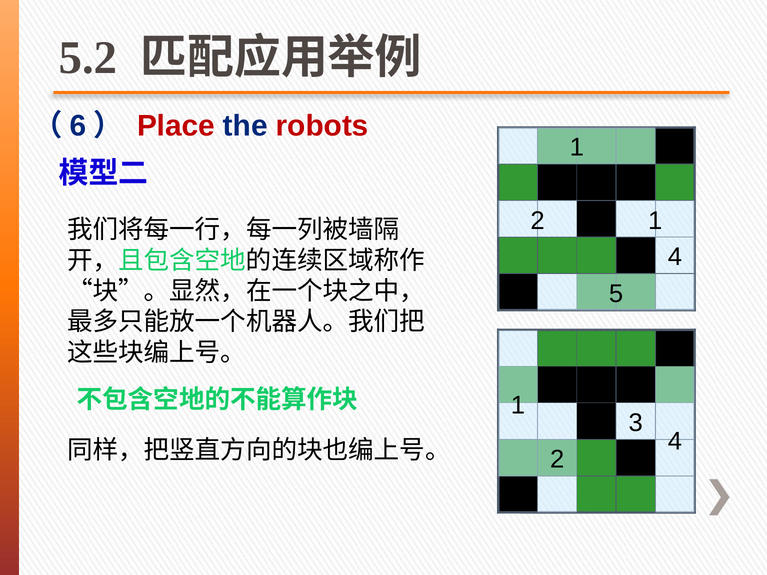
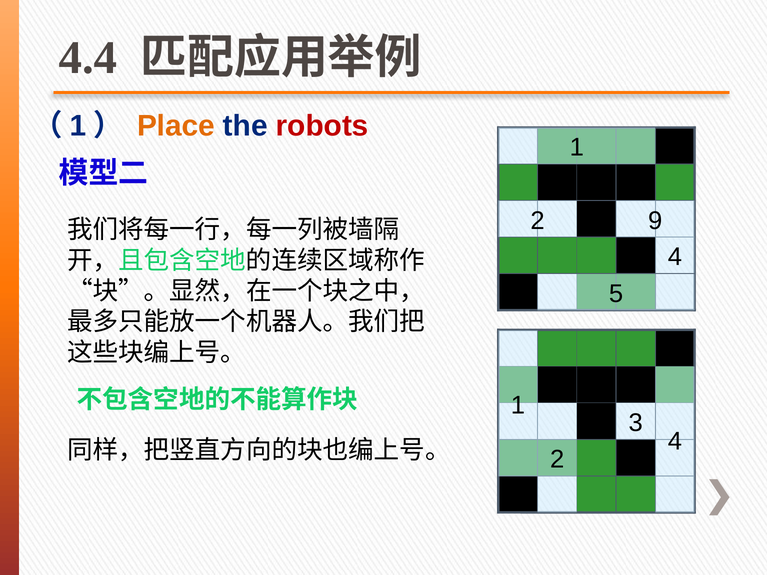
5.2: 5.2 -> 4.4 (88, 58)
6: 6 -> 1 (78, 126)
Place colour: red -> orange (176, 126)
2 1: 1 -> 9 (655, 221)
